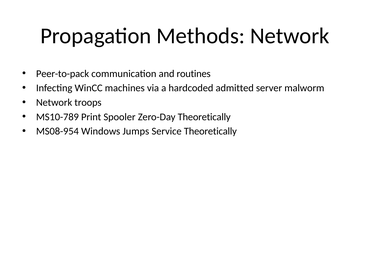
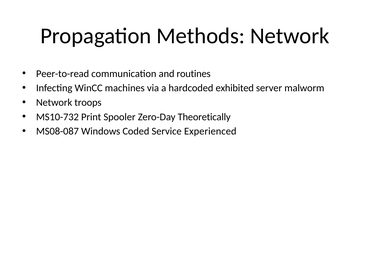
Peer-to-pack: Peer-to-pack -> Peer-to-read (63, 73)
admitted: admitted -> exhibited (235, 88)
MS10-789: MS10-789 -> MS10-732 (57, 117)
MS08-954: MS08-954 -> MS08-087 (57, 131)
Jumps: Jumps -> Coded (136, 131)
Service Theoretically: Theoretically -> Experienced (210, 131)
